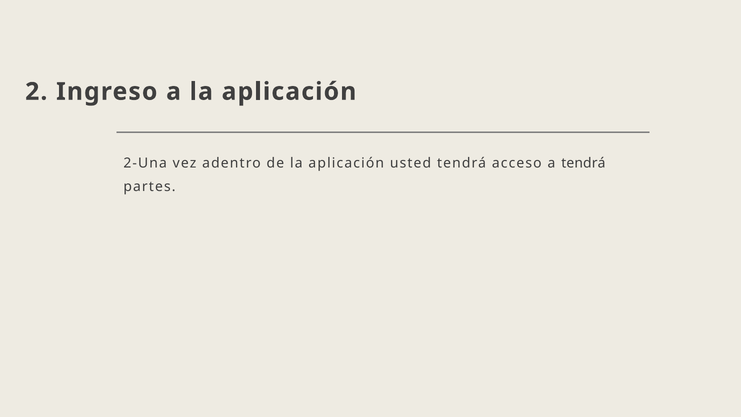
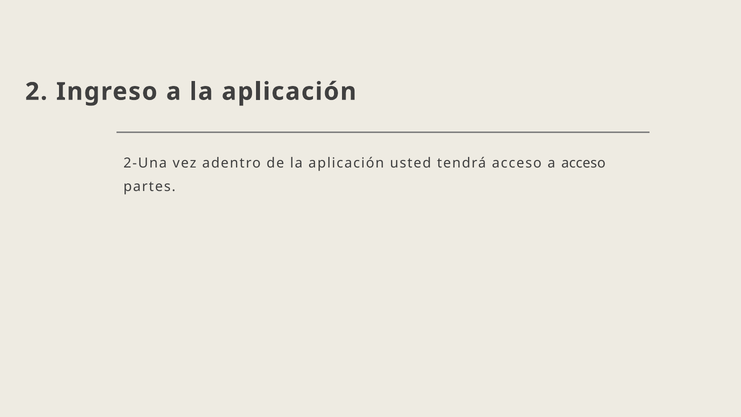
a tendrá: tendrá -> acceso (583, 163)
